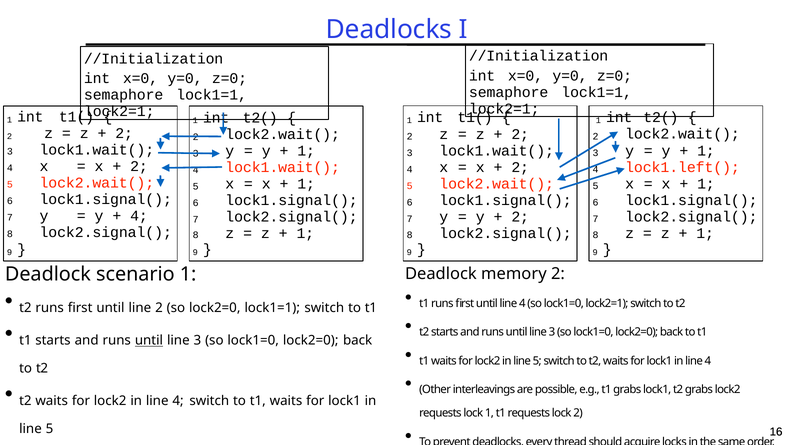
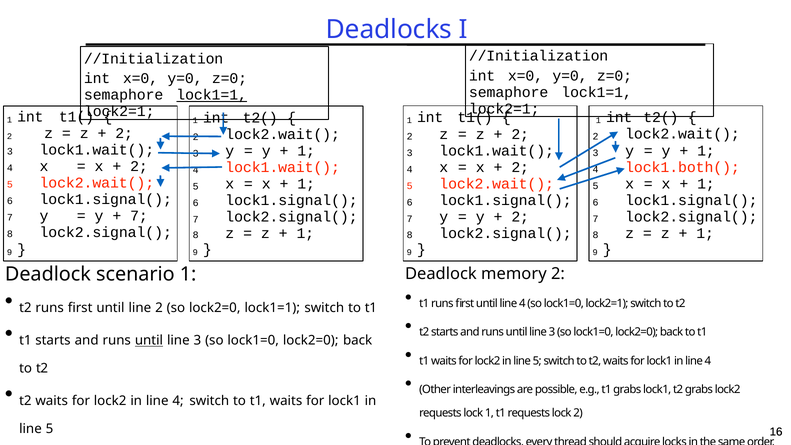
lock1=1 underline: none -> present (212, 95)
lock1.left(: lock1.left( -> lock1.both( (683, 167)
4: 4 -> 7 (139, 216)
